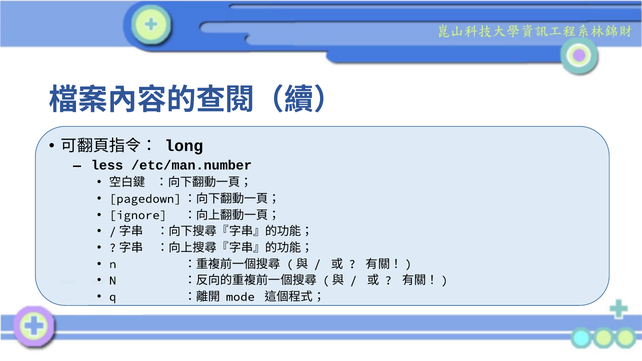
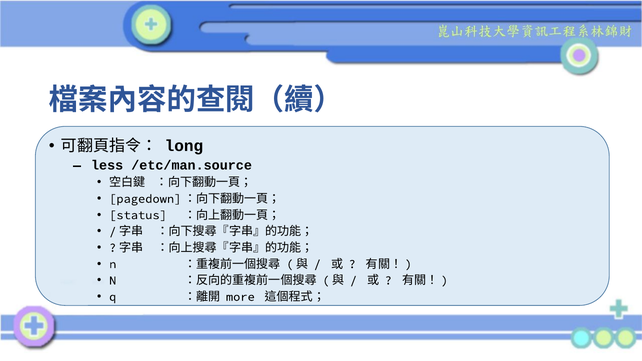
/etc/man.number: /etc/man.number -> /etc/man.source (192, 165)
ignore: ignore -> status (138, 215)
mode: mode -> more (240, 297)
